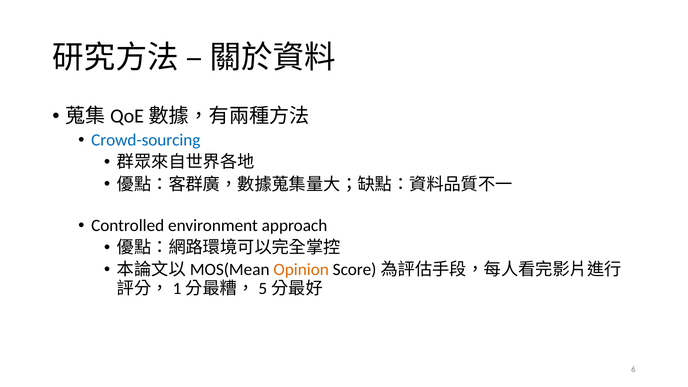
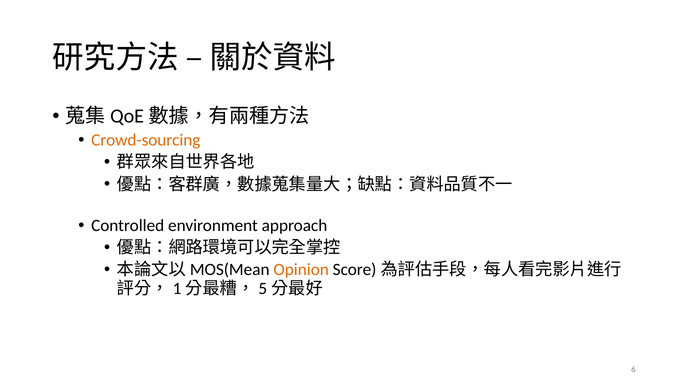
Crowd-sourcing colour: blue -> orange (146, 140)
